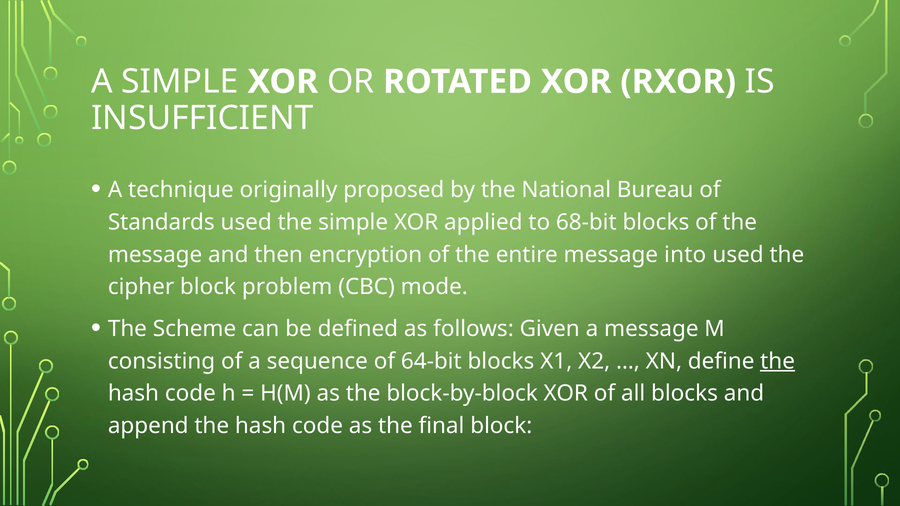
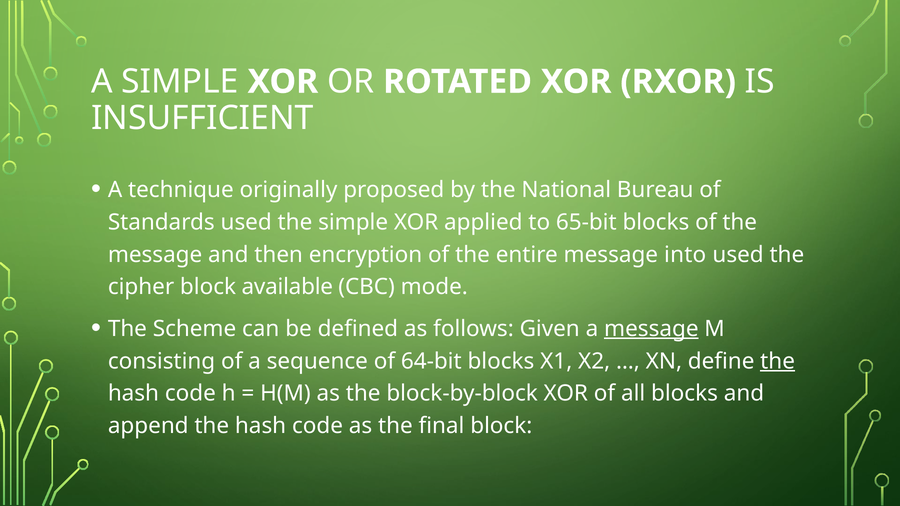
68-bit: 68-bit -> 65-bit (586, 222)
problem: problem -> available (287, 287)
message underline: none -> present (651, 329)
